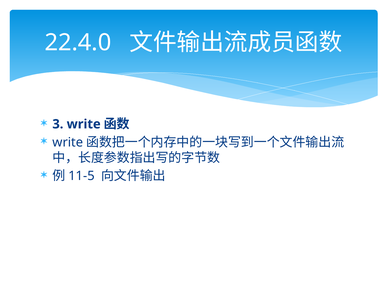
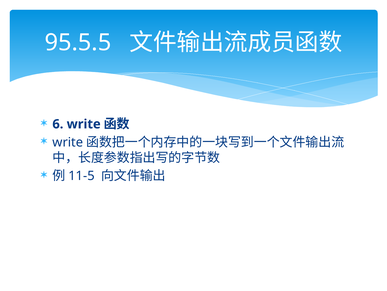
22.4.0: 22.4.0 -> 95.5.5 (78, 42)
3: 3 -> 6 (58, 124)
